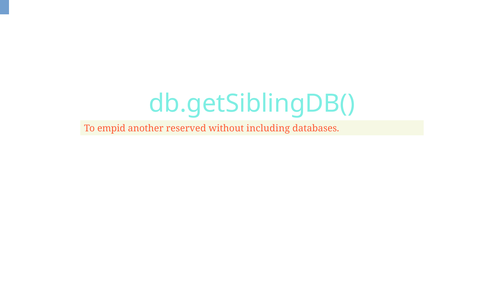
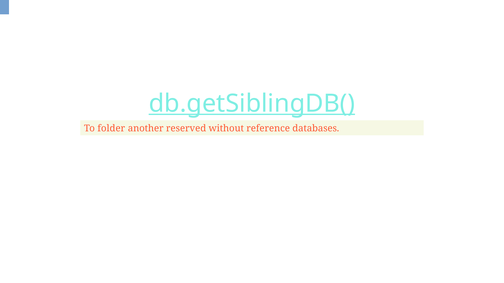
db.getSiblingDB( underline: none -> present (252, 104)
empid: empid -> folder (111, 129)
including: including -> reference (268, 129)
